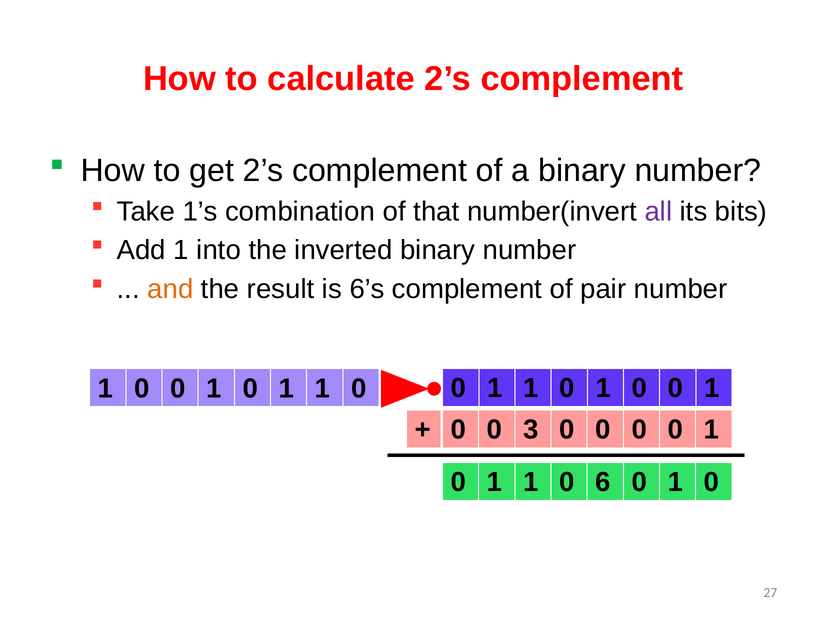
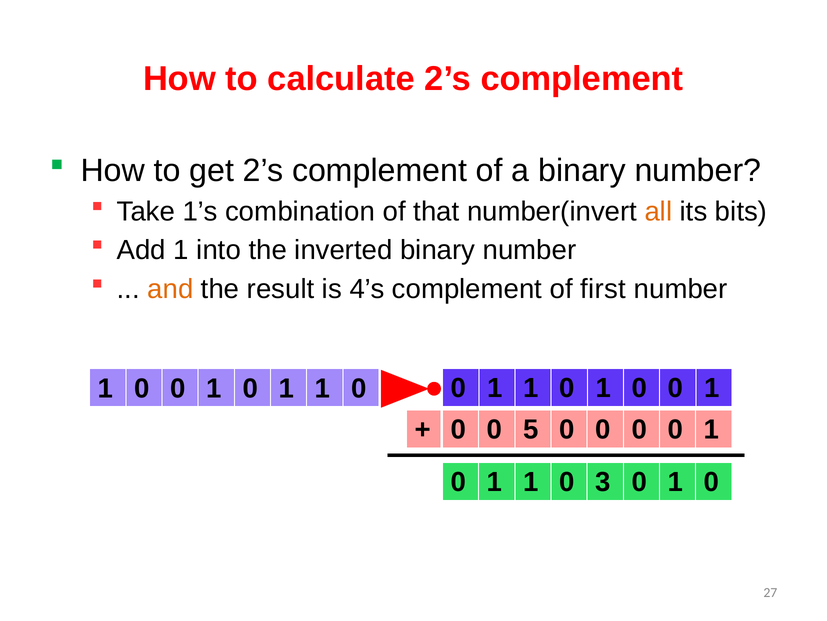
all colour: purple -> orange (658, 211)
6’s: 6’s -> 4’s (367, 289)
pair: pair -> first (603, 289)
3: 3 -> 5 (531, 429)
6: 6 -> 3 (603, 482)
